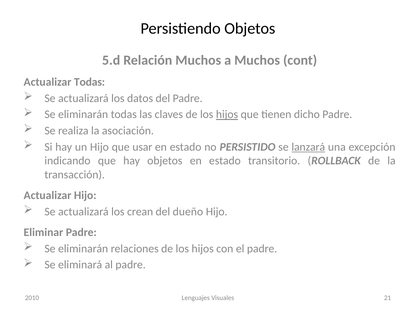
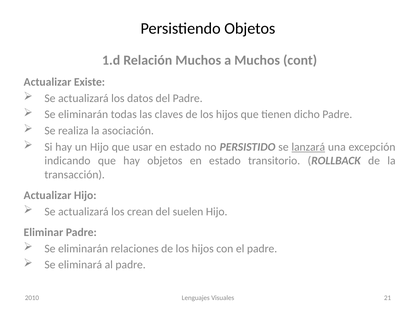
5.d: 5.d -> 1.d (111, 60)
Actualizar Todas: Todas -> Existe (89, 82)
hijos underline: present -> none (227, 115)
dueño: dueño -> suelen (188, 212)
